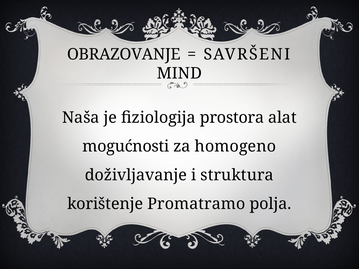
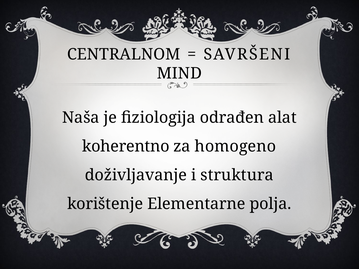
OBRAZOVANJE: OBRAZOVANJE -> CENTRALNOM (124, 54)
prostora: prostora -> odrađen (232, 118)
mogućnosti: mogućnosti -> koherentno (126, 147)
Promatramo: Promatramo -> Elementarne (196, 204)
